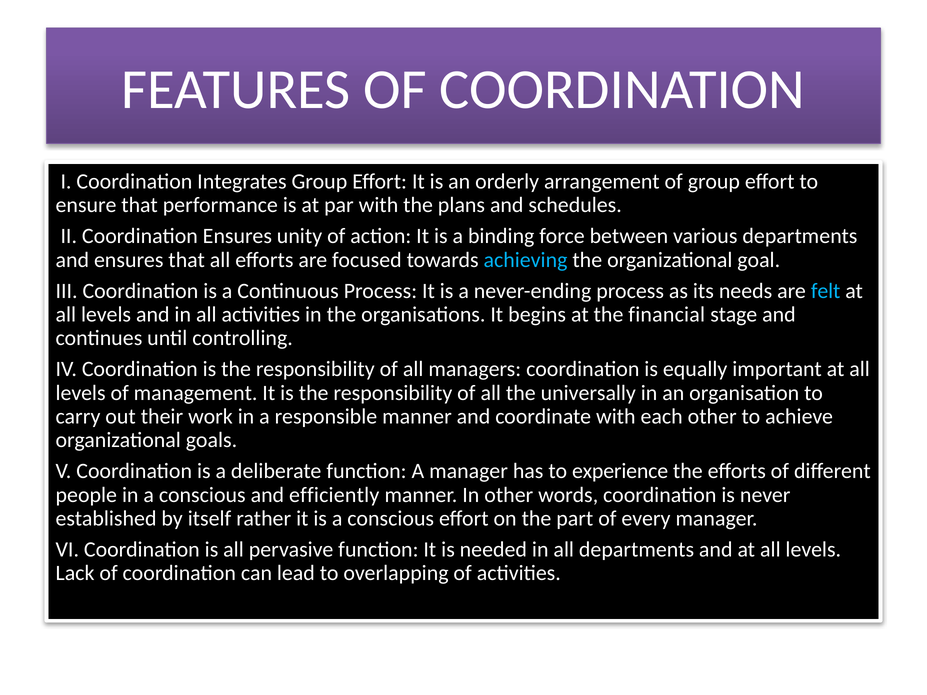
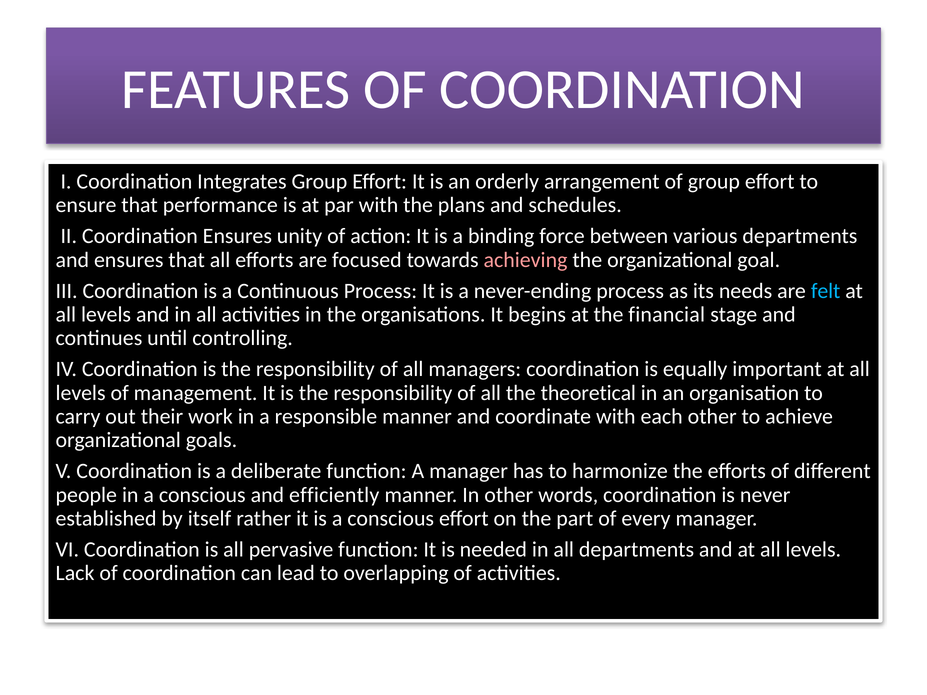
achieving colour: light blue -> pink (525, 260)
universally: universally -> theoretical (588, 393)
experience: experience -> harmonize (620, 471)
